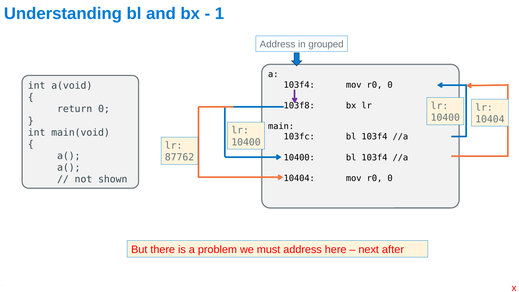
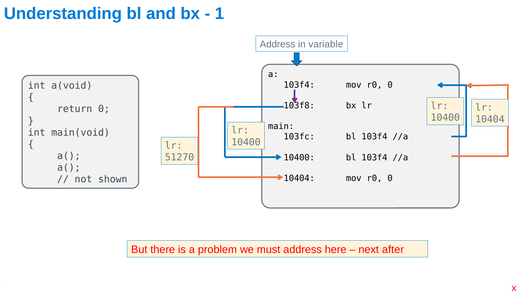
grouped: grouped -> variable (326, 44)
87762: 87762 -> 51270 (179, 157)
